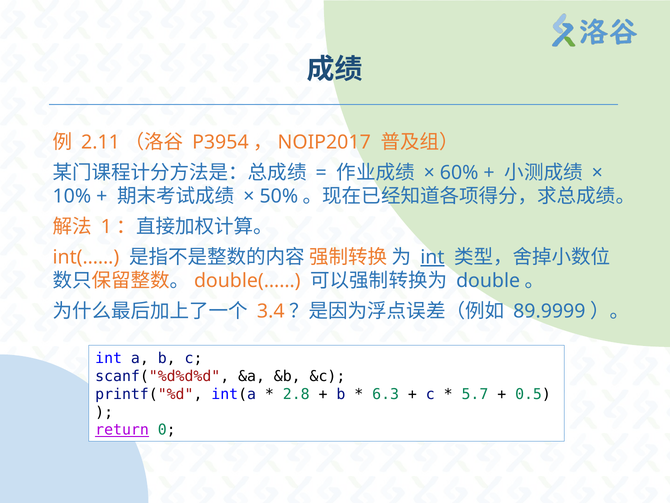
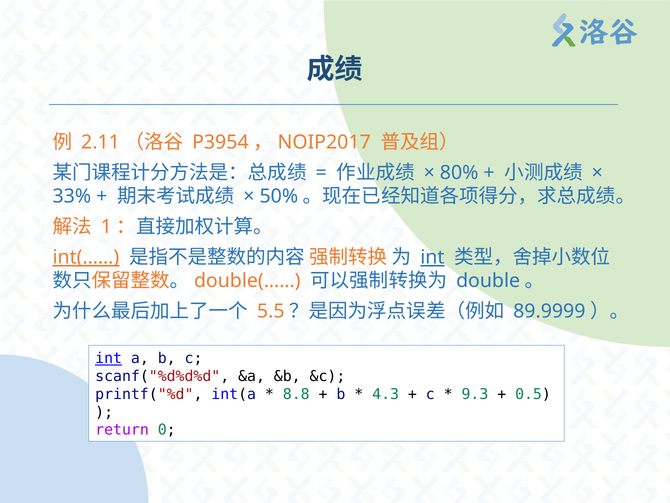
60%: 60% -> 80% (459, 173)
10%: 10% -> 33% (72, 196)
int(…… underline: none -> present (86, 257)
3.4: 3.4 -> 5.5 (271, 311)
int underline: none -> present (109, 358)
2.8: 2.8 -> 8.8 (296, 394)
6.3: 6.3 -> 4.3 (386, 394)
5.7: 5.7 -> 9.3 (475, 394)
return underline: present -> none (122, 430)
